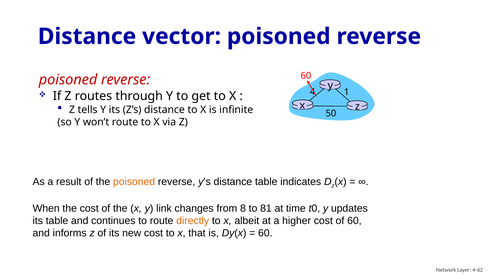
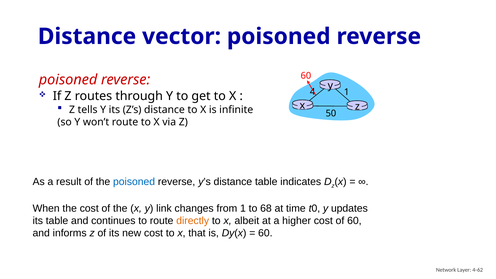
poisoned colour: orange -> blue (134, 182)
from 8: 8 -> 1 (243, 208)
81: 81 -> 68 (266, 208)
